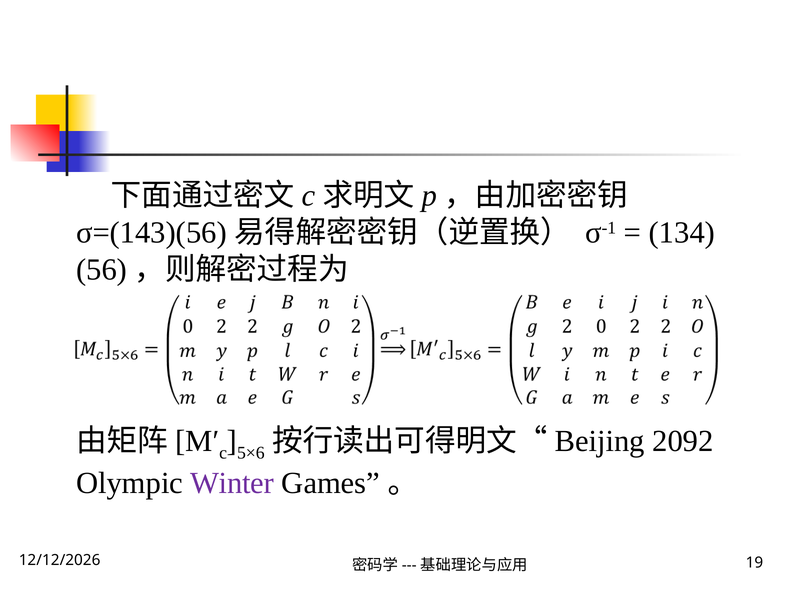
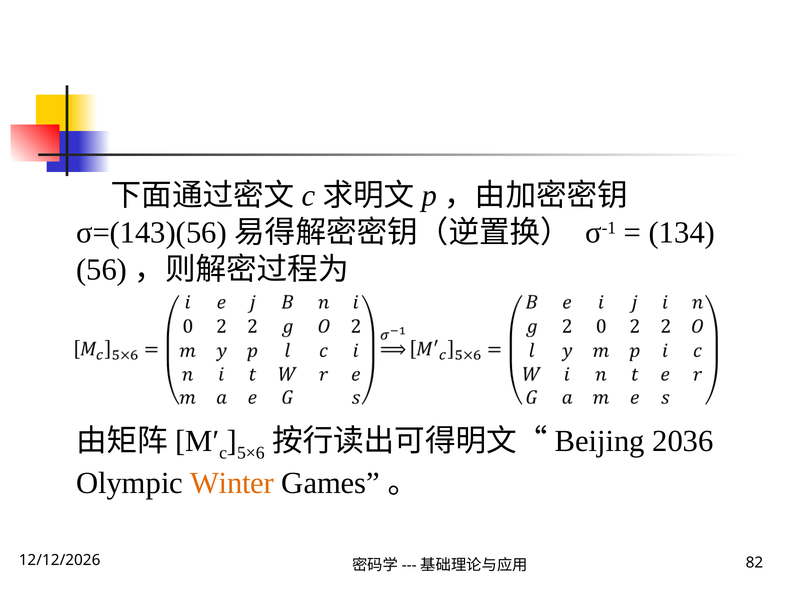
2092: 2092 -> 2036 (683, 441)
Winter colour: purple -> orange (232, 483)
19: 19 -> 82 (754, 563)
